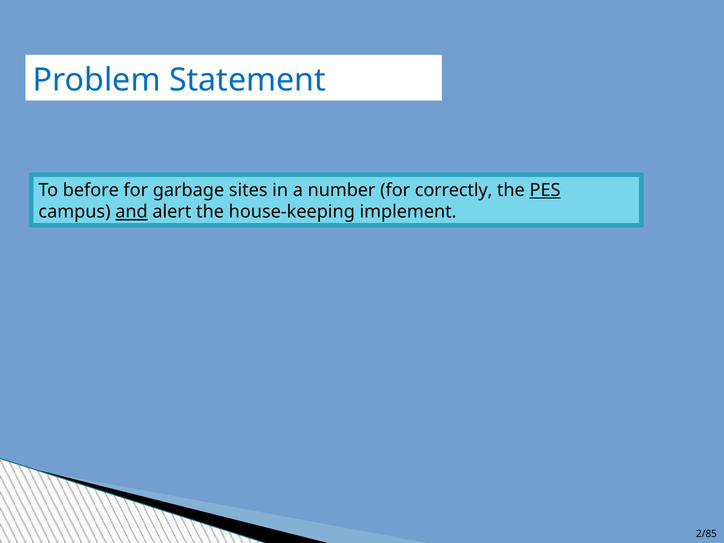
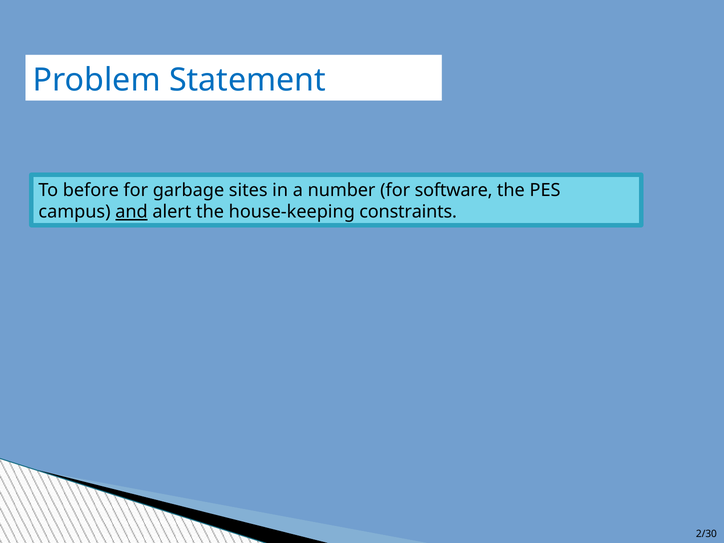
correctly: correctly -> software (454, 190)
PES underline: present -> none (545, 190)
implement: implement -> constraints (408, 212)
2/85: 2/85 -> 2/30 (706, 534)
